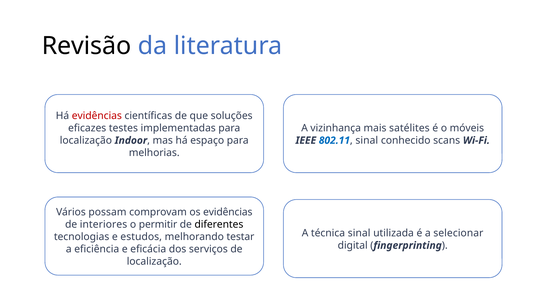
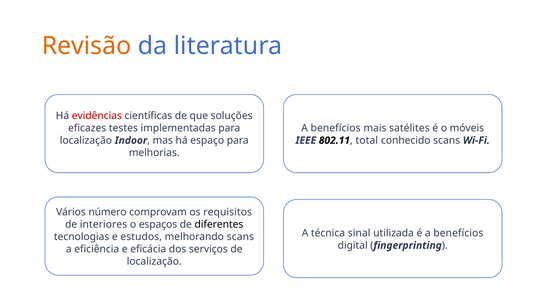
Revisão colour: black -> orange (87, 46)
vizinhança: vizinhança -> benefícios (336, 128)
802.11 colour: blue -> black (334, 140)
sinal: sinal -> total (367, 140)
possam: possam -> número (108, 212)
os evidências: evidências -> requisitos (228, 212)
permitir: permitir -> espaços (158, 224)
é a selecionar: selecionar -> benefícios (458, 233)
melhorando testar: testar -> scans (240, 237)
